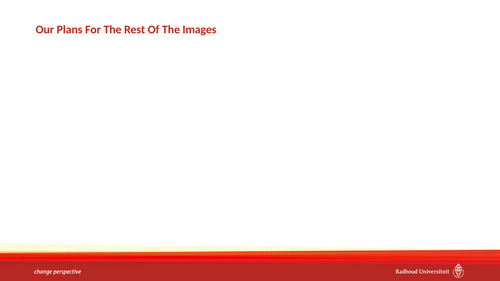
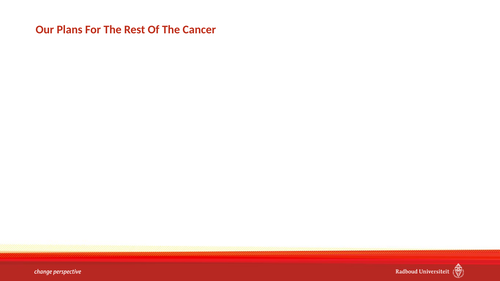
Images: Images -> Cancer (199, 30)
